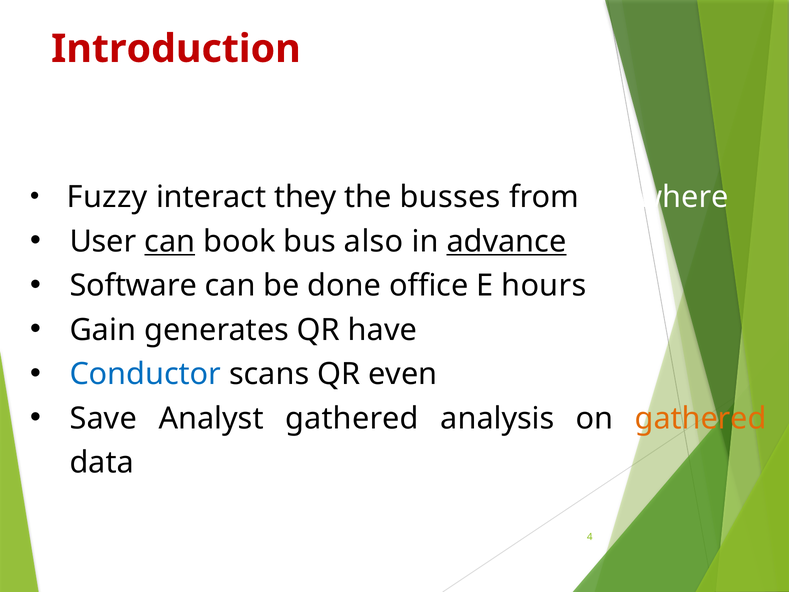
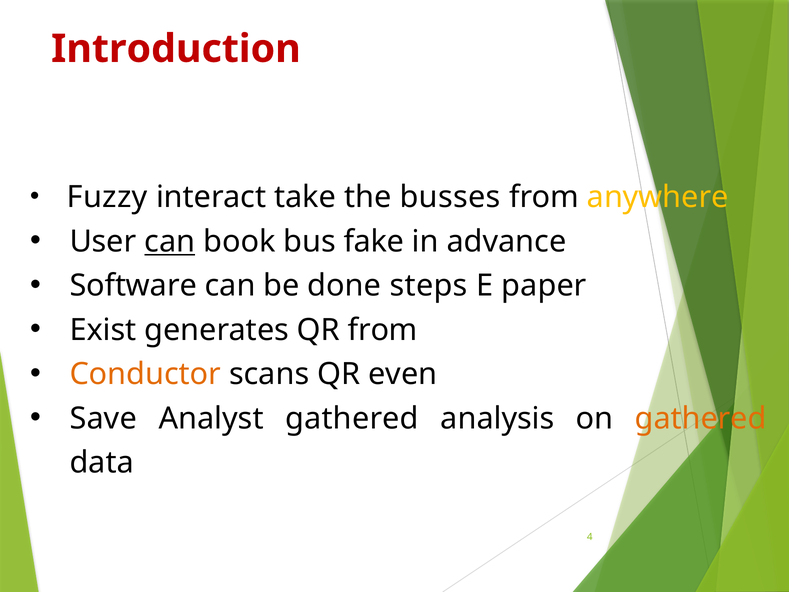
they: they -> take (305, 197)
anywhere colour: white -> yellow (658, 197)
also: also -> fake (374, 241)
advance underline: present -> none (507, 241)
office: office -> steps (429, 286)
hours: hours -> paper (544, 286)
Gain: Gain -> Exist (103, 330)
QR have: have -> from (383, 330)
Conductor colour: blue -> orange (145, 374)
